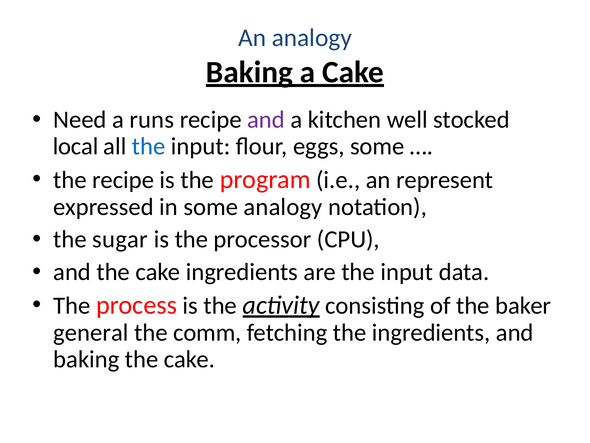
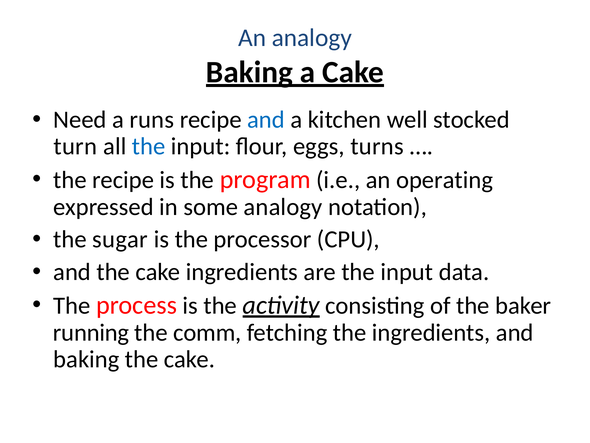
and colour: purple -> blue (266, 119)
local: local -> turn (75, 146)
eggs some: some -> turns (377, 146)
represent: represent -> operating (445, 180)
general: general -> running (91, 332)
